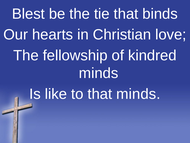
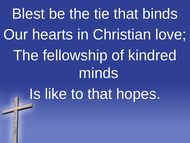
that minds: minds -> hopes (138, 94)
